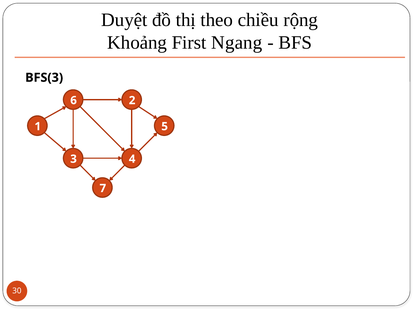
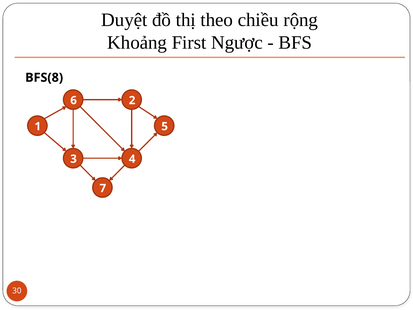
Ngang: Ngang -> Ngược (237, 43)
BFS(3: BFS(3 -> BFS(8 (44, 78)
